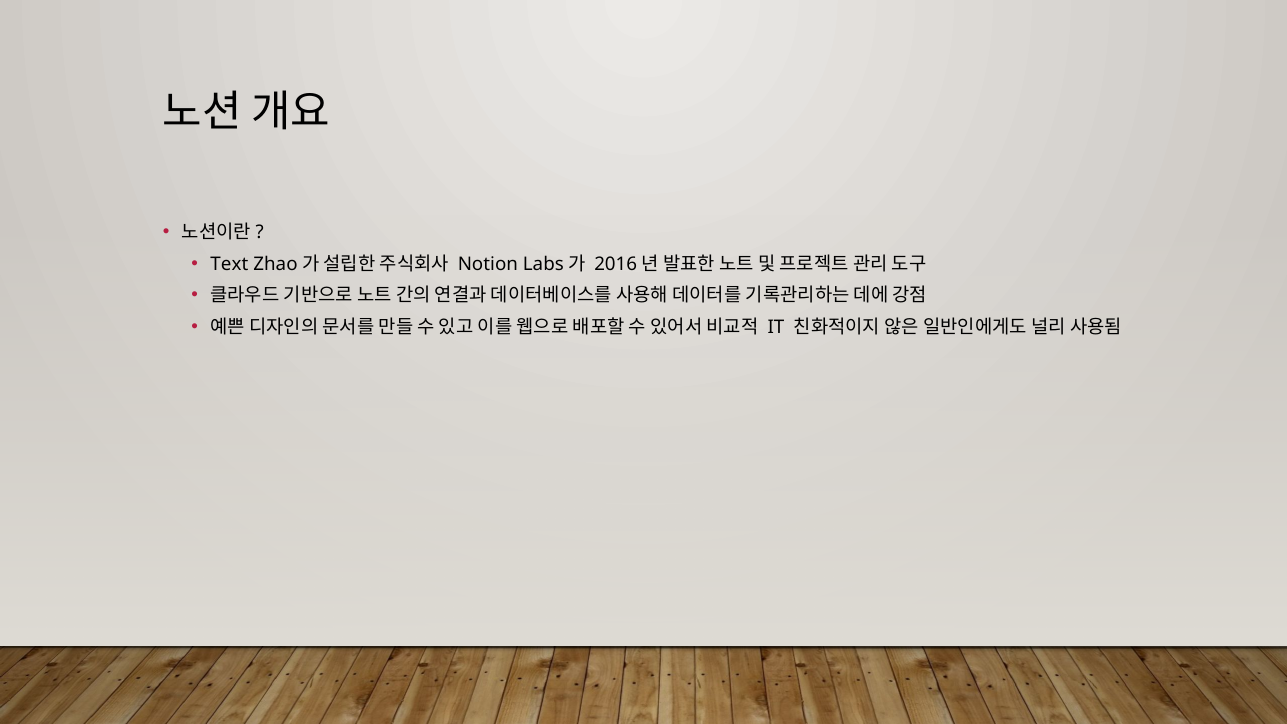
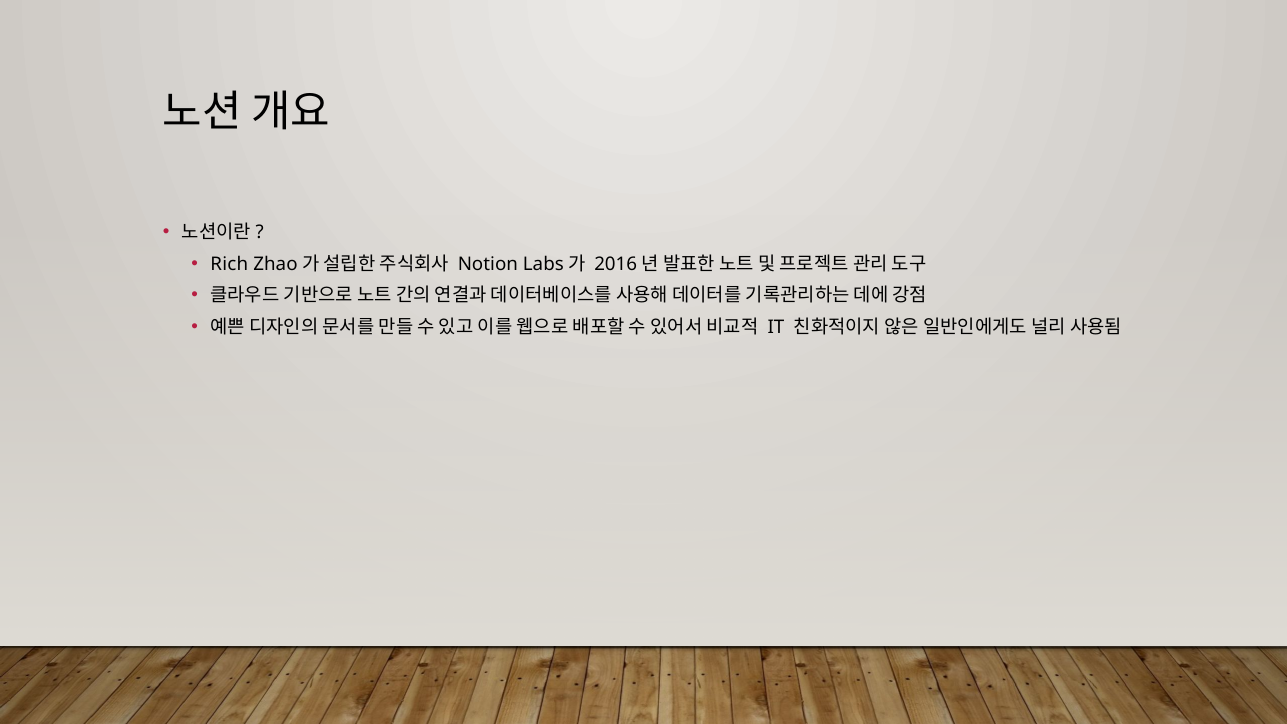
Text: Text -> Rich (229, 264)
